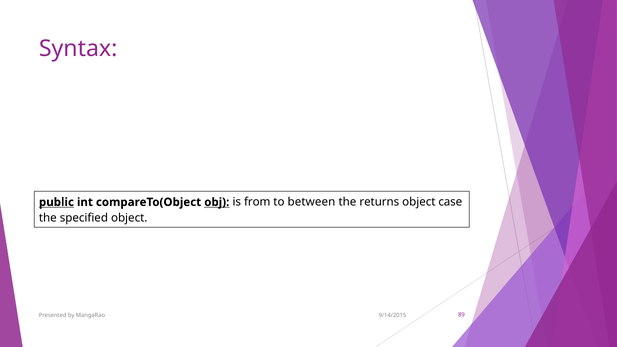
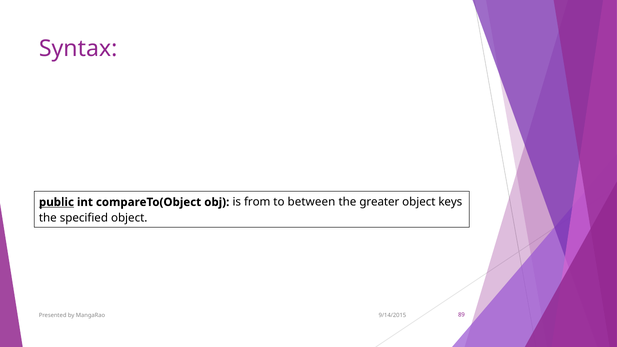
obj underline: present -> none (217, 202)
returns: returns -> greater (379, 202)
case: case -> keys (450, 202)
